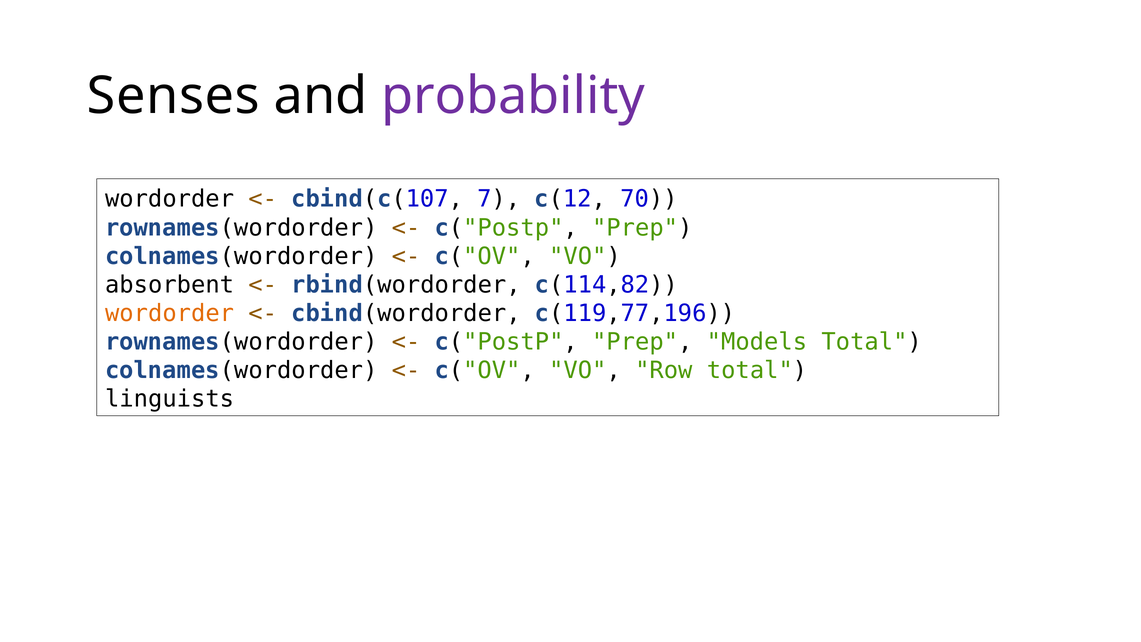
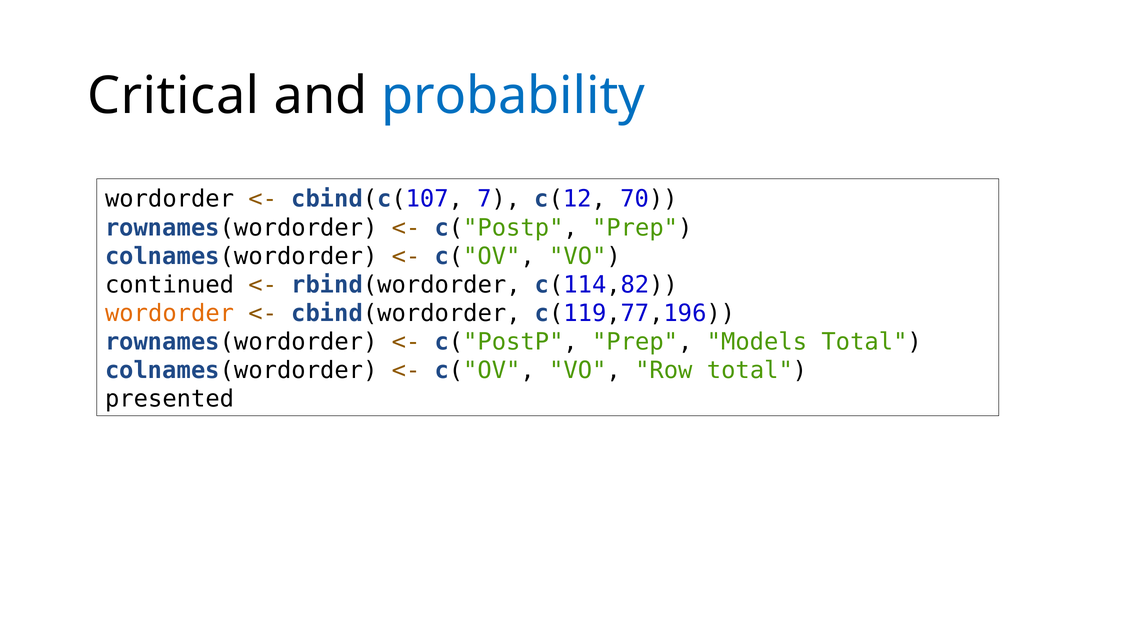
Senses: Senses -> Critical (173, 96)
probability colour: purple -> blue (513, 96)
absorbent: absorbent -> continued (170, 285)
linguists: linguists -> presented (170, 399)
